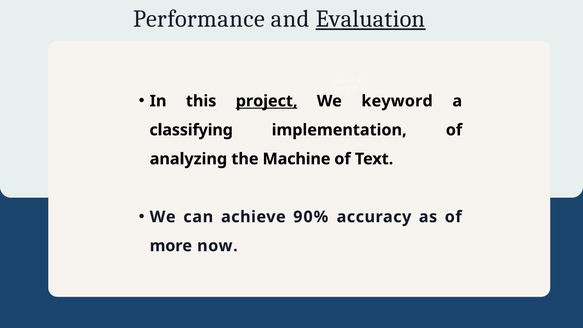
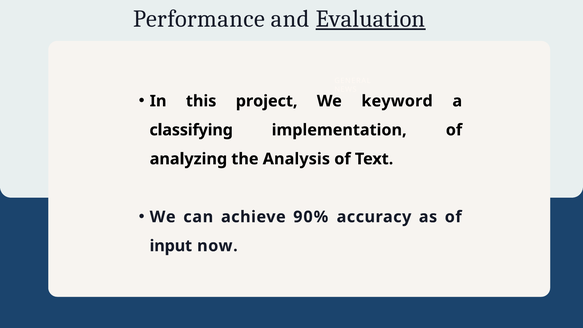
project underline: present -> none (267, 101)
Machine: Machine -> Analysis (296, 159)
more: more -> input (171, 246)
